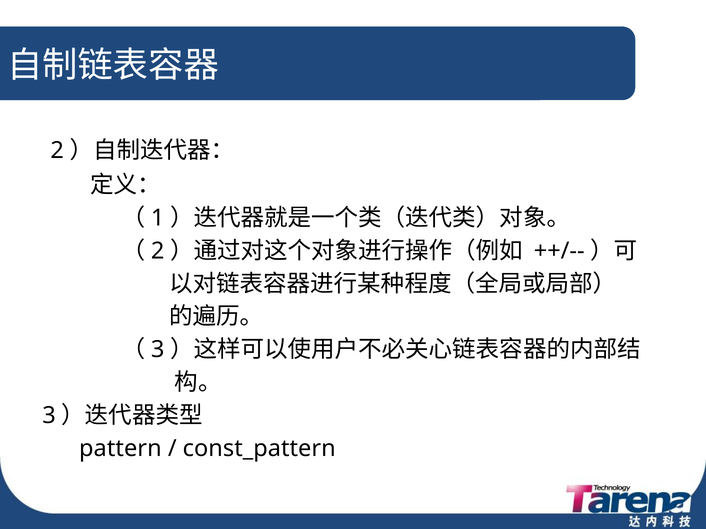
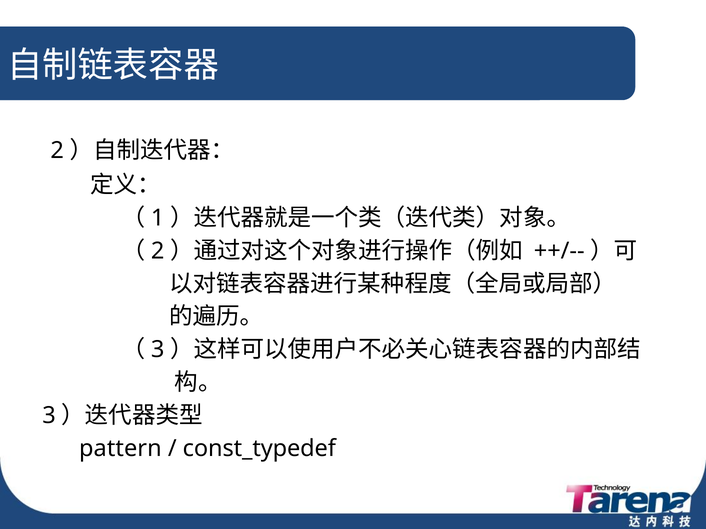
const_pattern: const_pattern -> const_typedef (259, 449)
